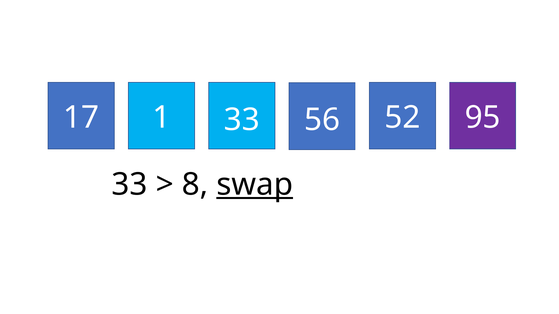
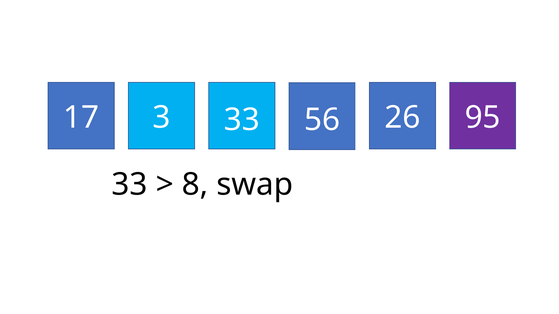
1: 1 -> 3 (161, 118)
52: 52 -> 26 (403, 118)
swap underline: present -> none (255, 185)
